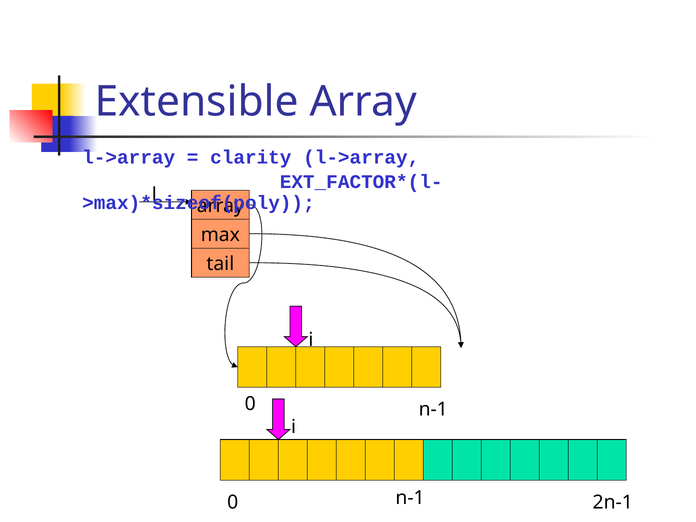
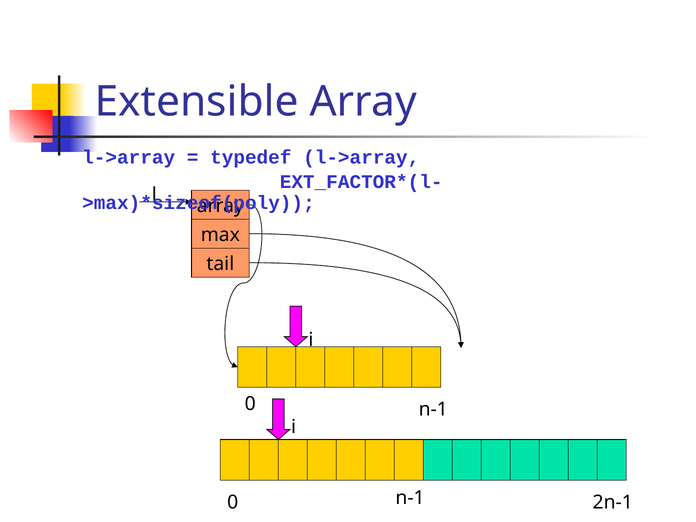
clarity: clarity -> typedef (251, 157)
